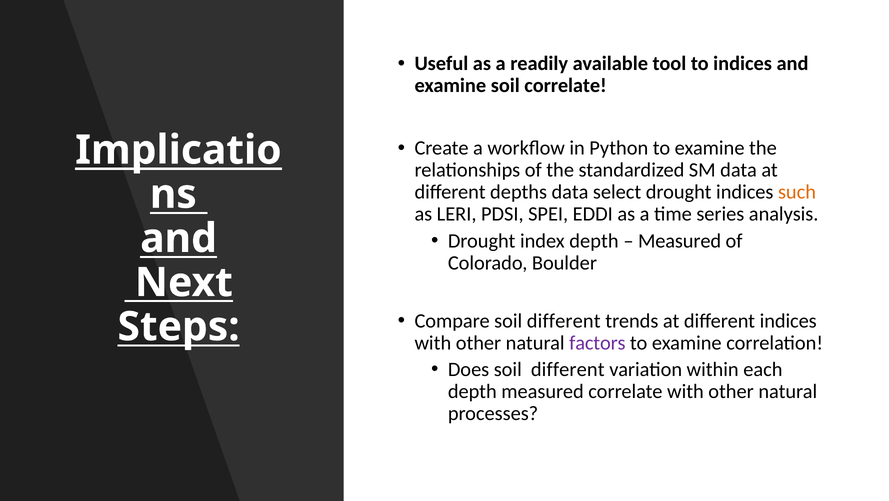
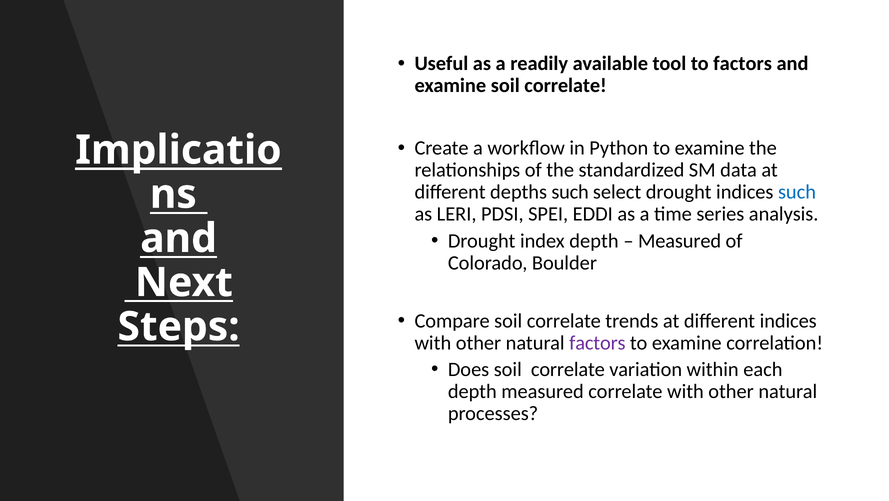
to indices: indices -> factors (743, 64)
depths data: data -> such (570, 192)
such colour: orange -> blue (797, 192)
Compare soil different: different -> correlate (564, 321)
Does soil different: different -> correlate (568, 369)
